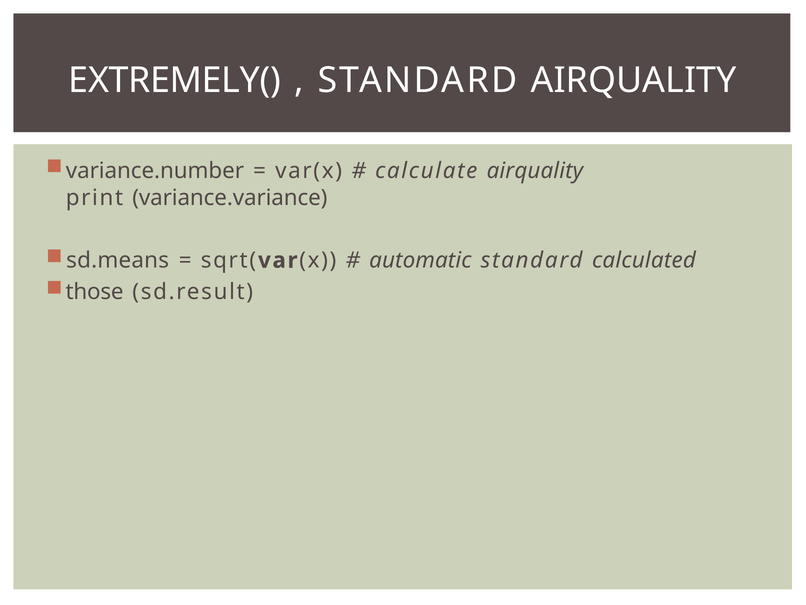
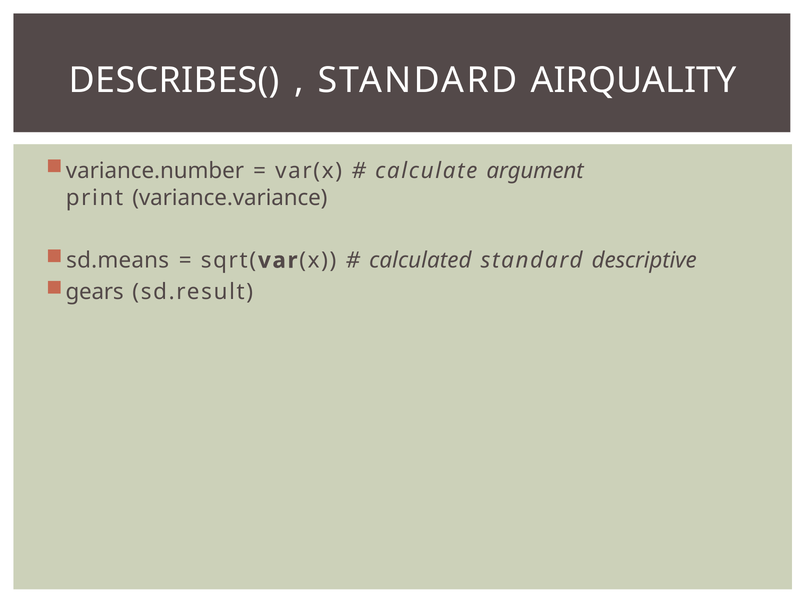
EXTREMELY(: EXTREMELY( -> DESCRIBES( (174, 80)
calculate airquality: airquality -> argument (535, 171)
automatic: automatic -> calculated (420, 260)
calculated: calculated -> descriptive (644, 260)
those: those -> gears (95, 291)
